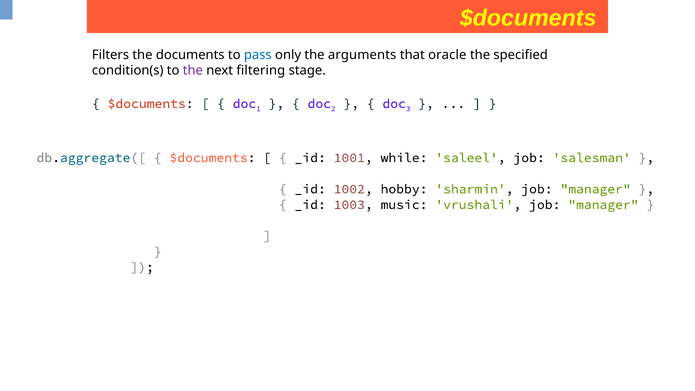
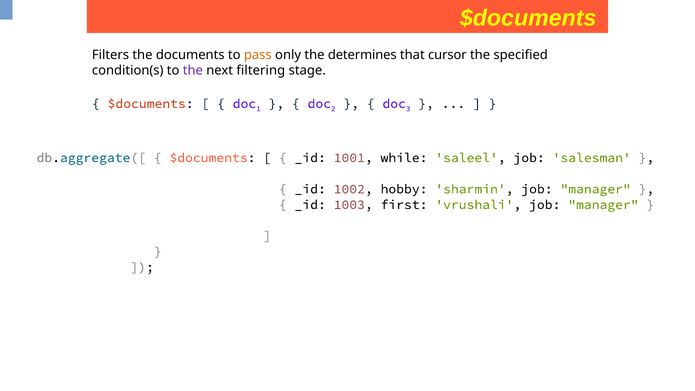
pass colour: blue -> orange (258, 55)
arguments: arguments -> determines (362, 55)
oracle: oracle -> cursor (447, 55)
music: music -> first (404, 205)
